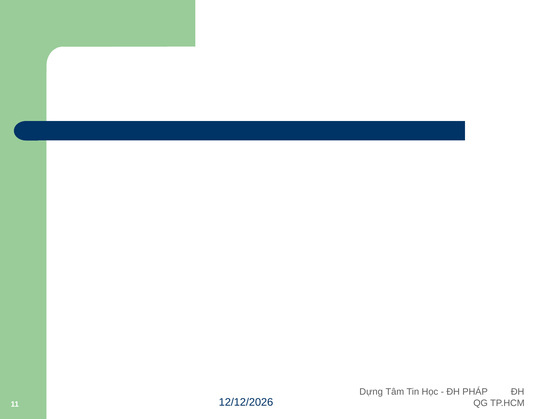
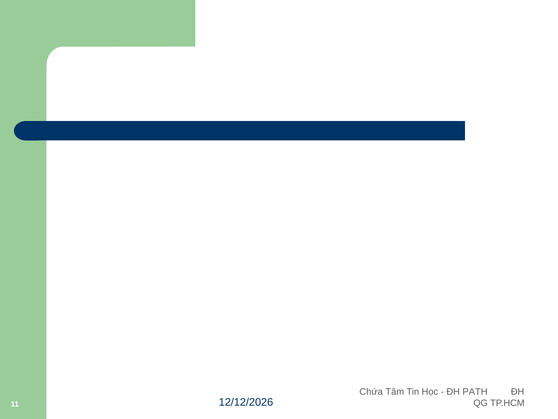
Dựng: Dựng -> Chứa (371, 391)
PHÁP: PHÁP -> PATH (475, 391)
